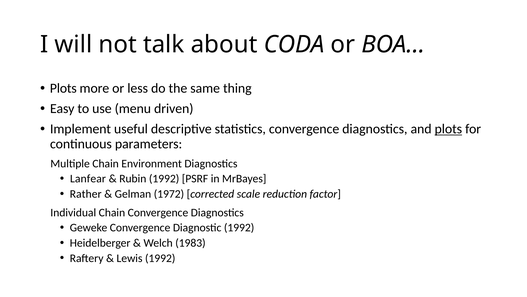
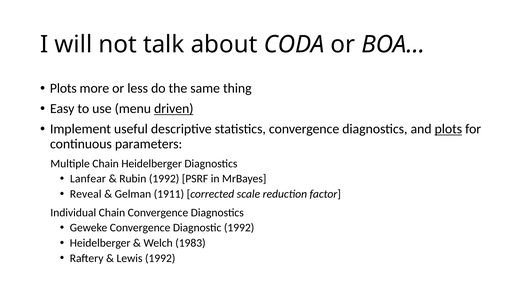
driven underline: none -> present (174, 109)
Chain Environment: Environment -> Heidelberger (152, 163)
Rather: Rather -> Reveal (86, 194)
1972: 1972 -> 1911 (169, 194)
